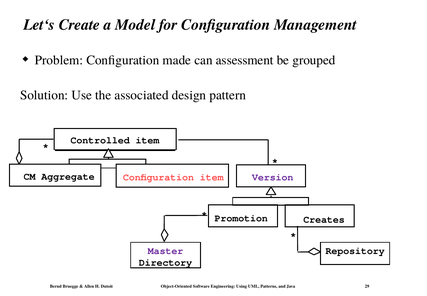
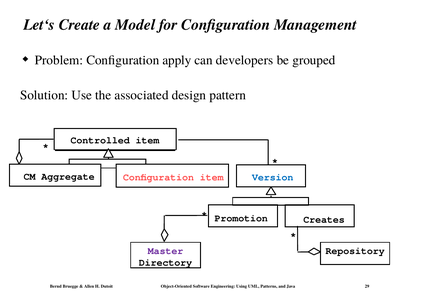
made: made -> apply (177, 60)
assessment: assessment -> developers (245, 60)
Version colour: purple -> blue (273, 177)
